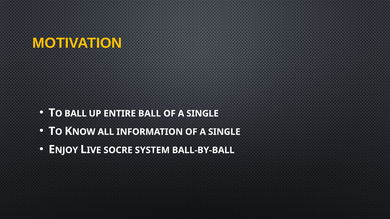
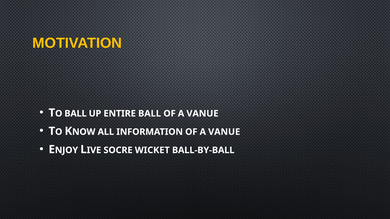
SINGLE: SINGLE -> VANUE (202, 114)
INFORMATION OF A SINGLE: SINGLE -> VANUE (224, 132)
SYSTEM: SYSTEM -> WICKET (152, 150)
